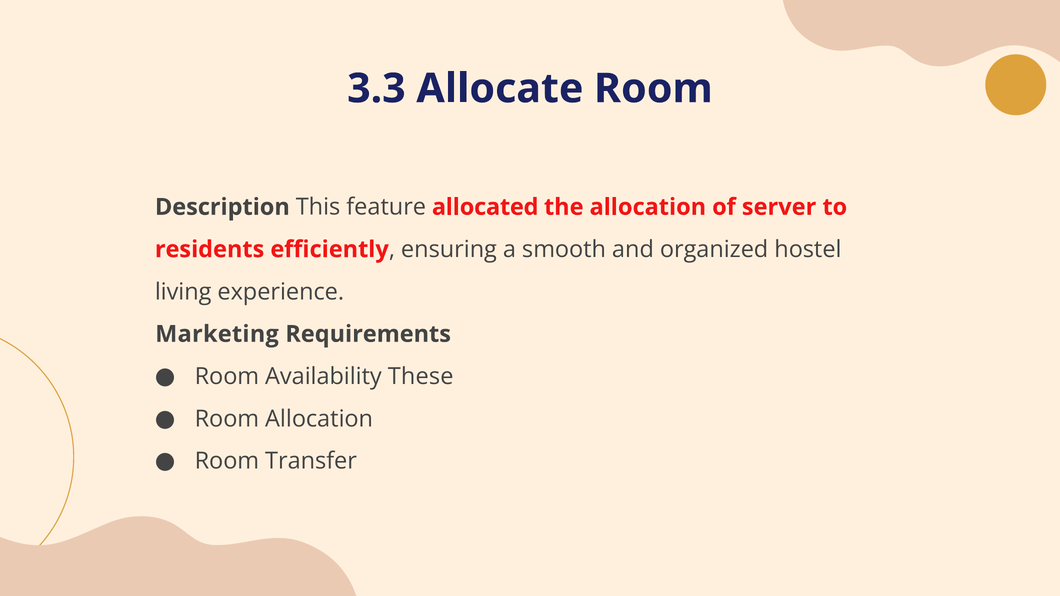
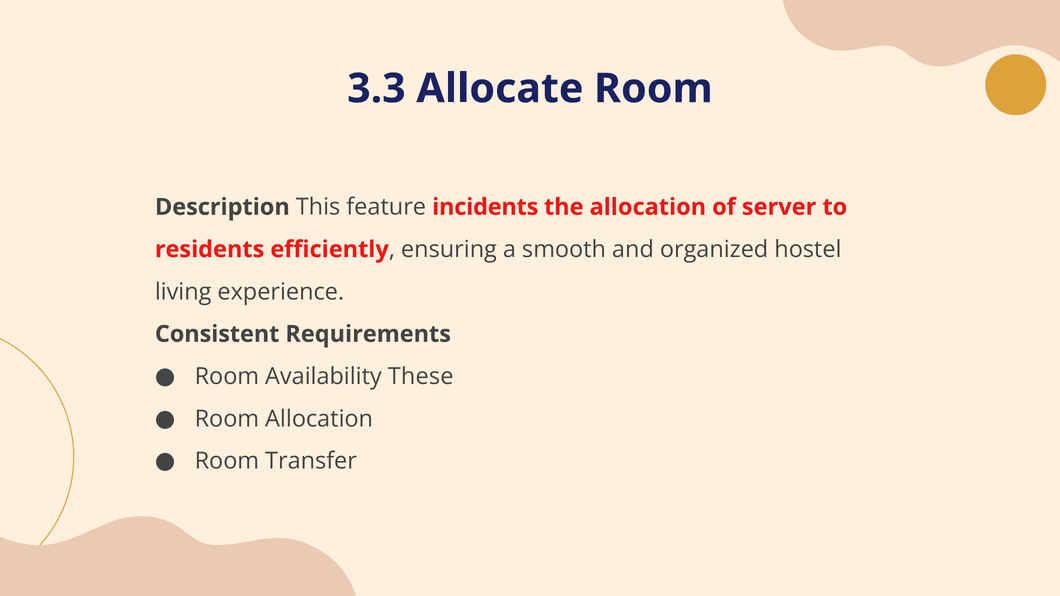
allocated: allocated -> incidents (485, 207)
Marketing: Marketing -> Consistent (217, 334)
